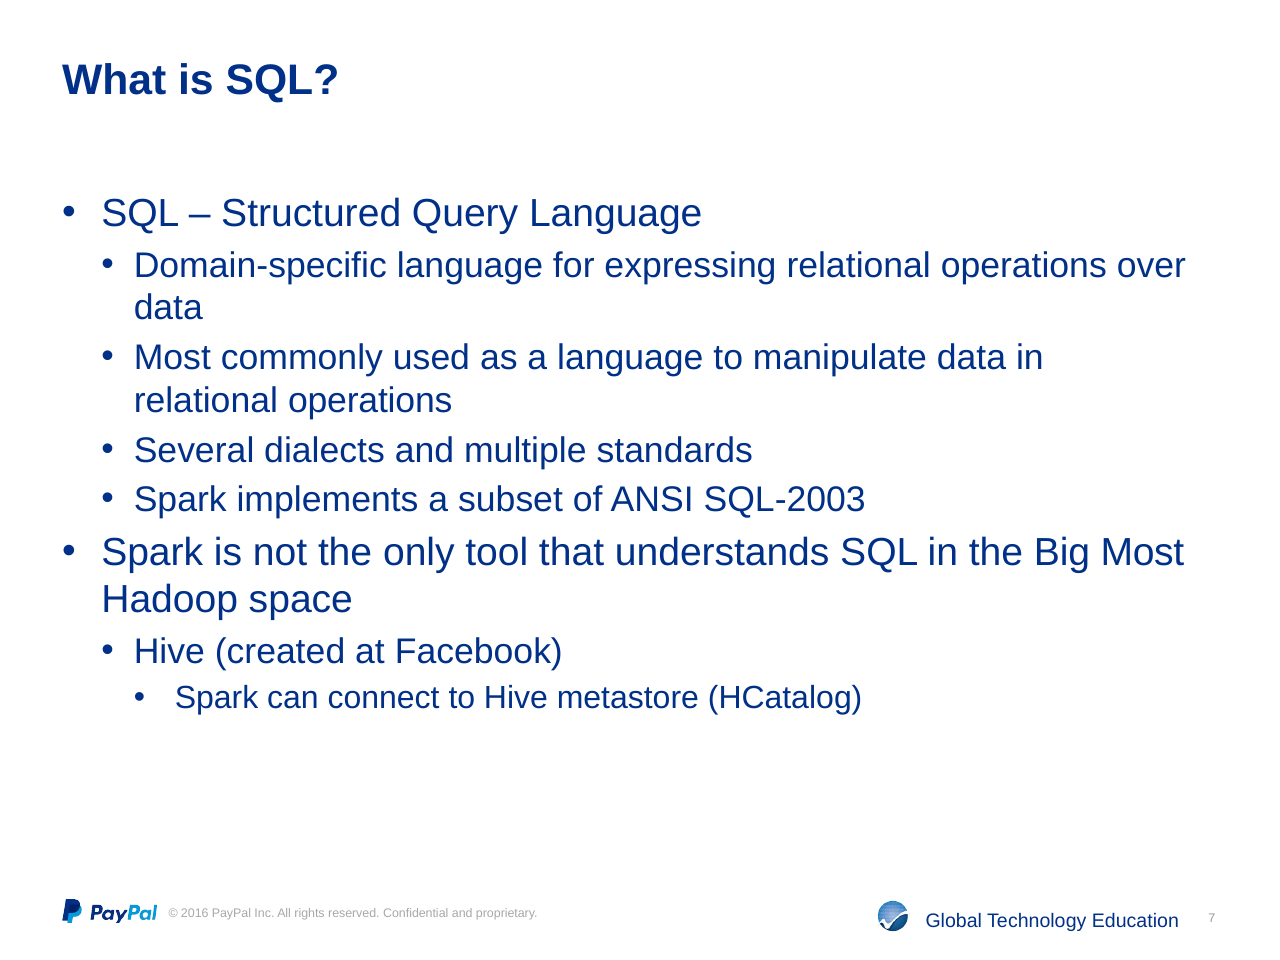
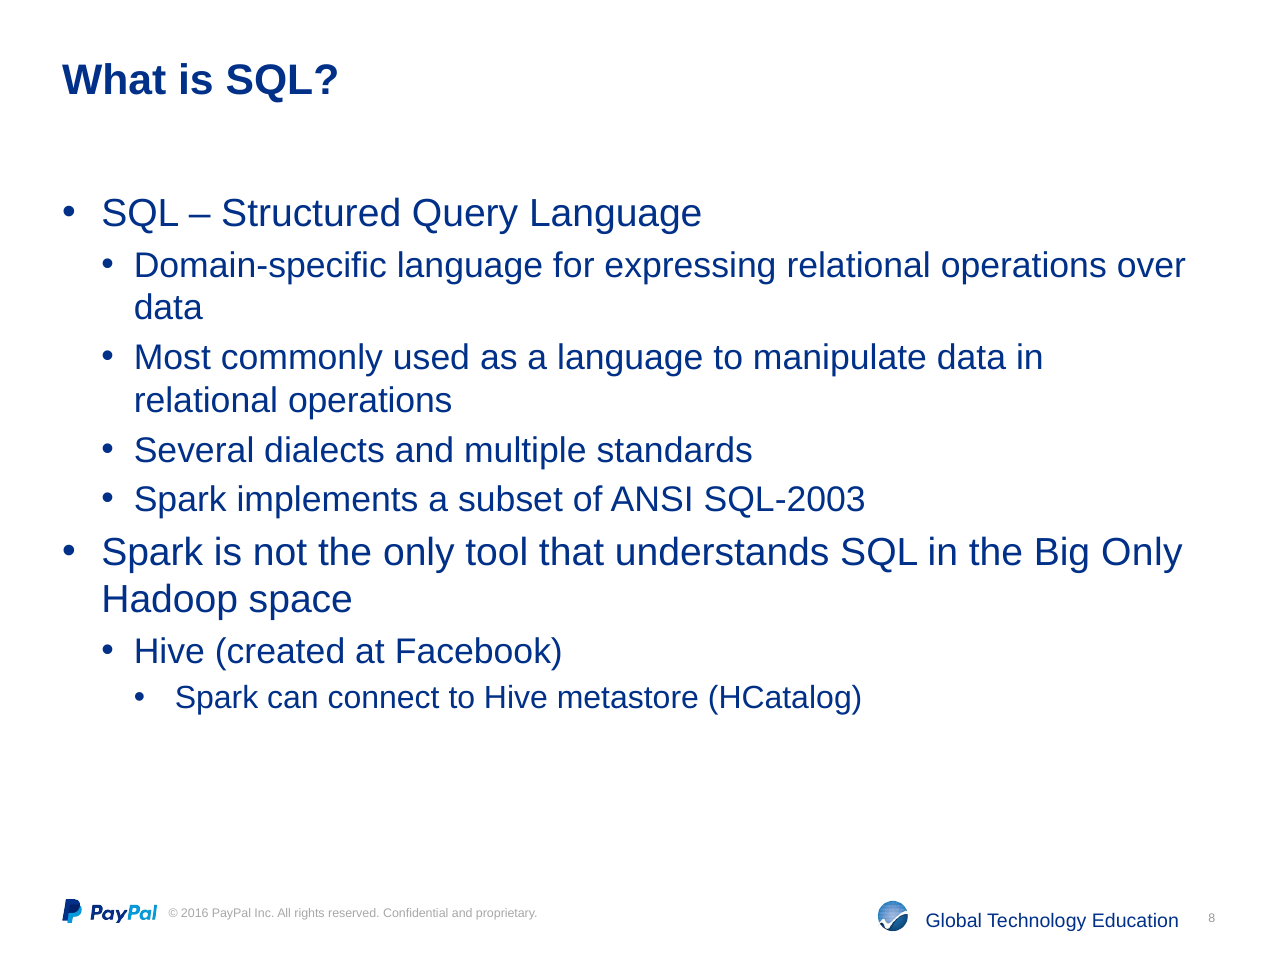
Big Most: Most -> Only (1142, 553)
7: 7 -> 8 (1212, 919)
